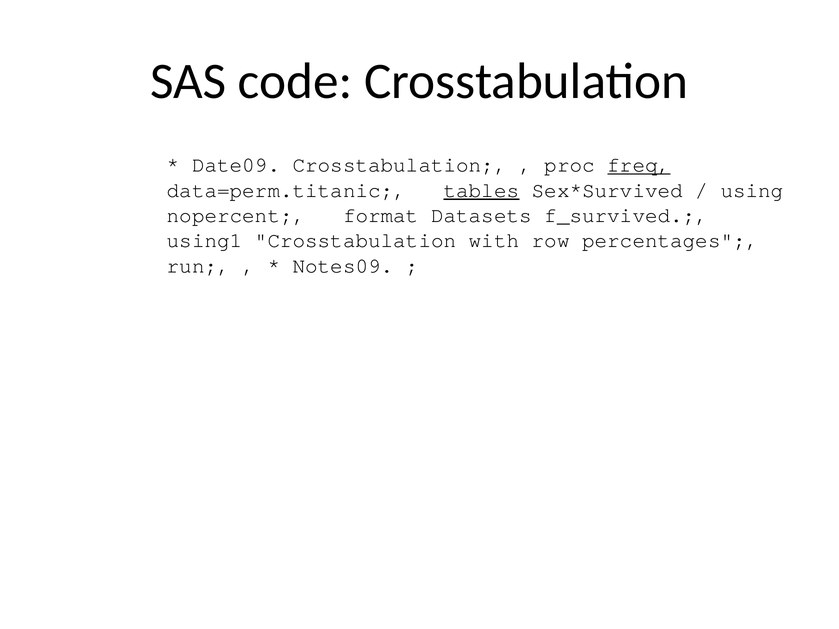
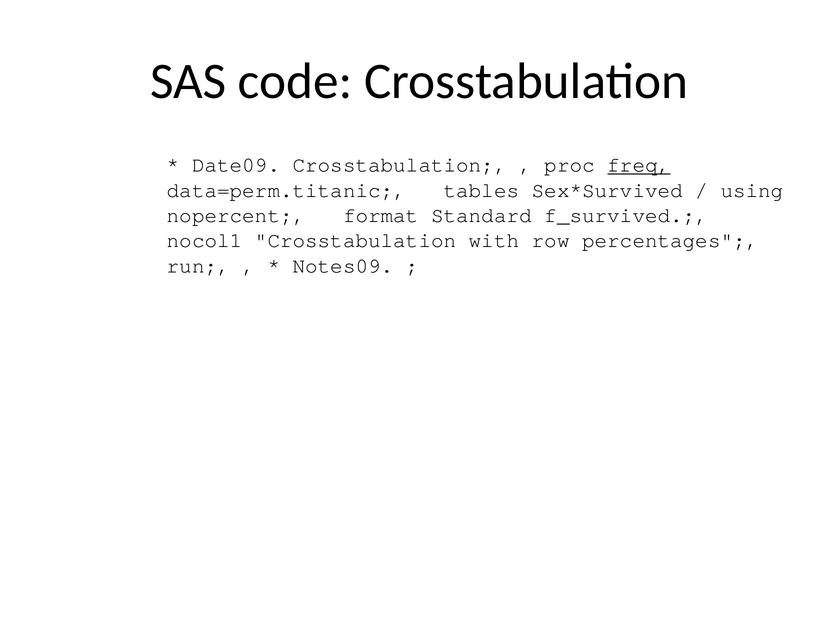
tables underline: present -> none (481, 190)
Datasets: Datasets -> Standard (481, 215)
using1: using1 -> nocol1 (205, 241)
